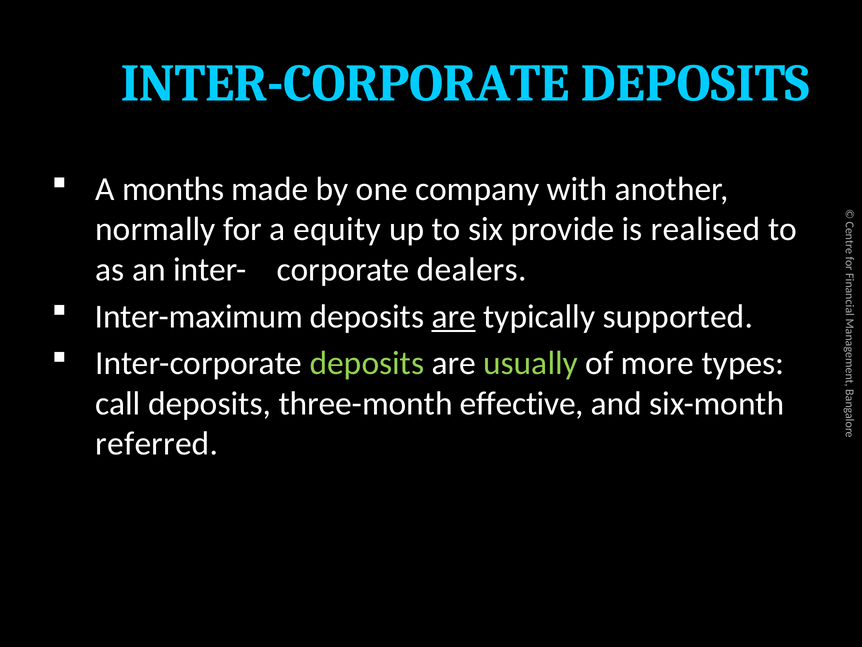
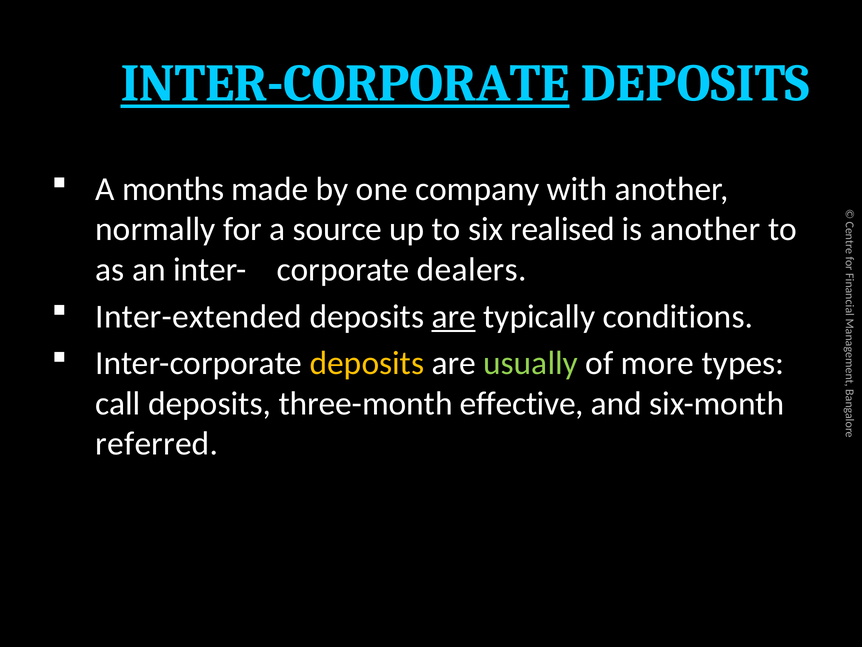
INTER-CORPORATE underline: none -> present (345, 83)
equity: equity -> source (338, 229)
provide: provide -> realised (563, 229)
is realised: realised -> another (705, 229)
Inter-maximum: Inter-maximum -> Inter-extended (199, 316)
supported: supported -> conditions (678, 316)
deposits colour: light green -> yellow (367, 363)
